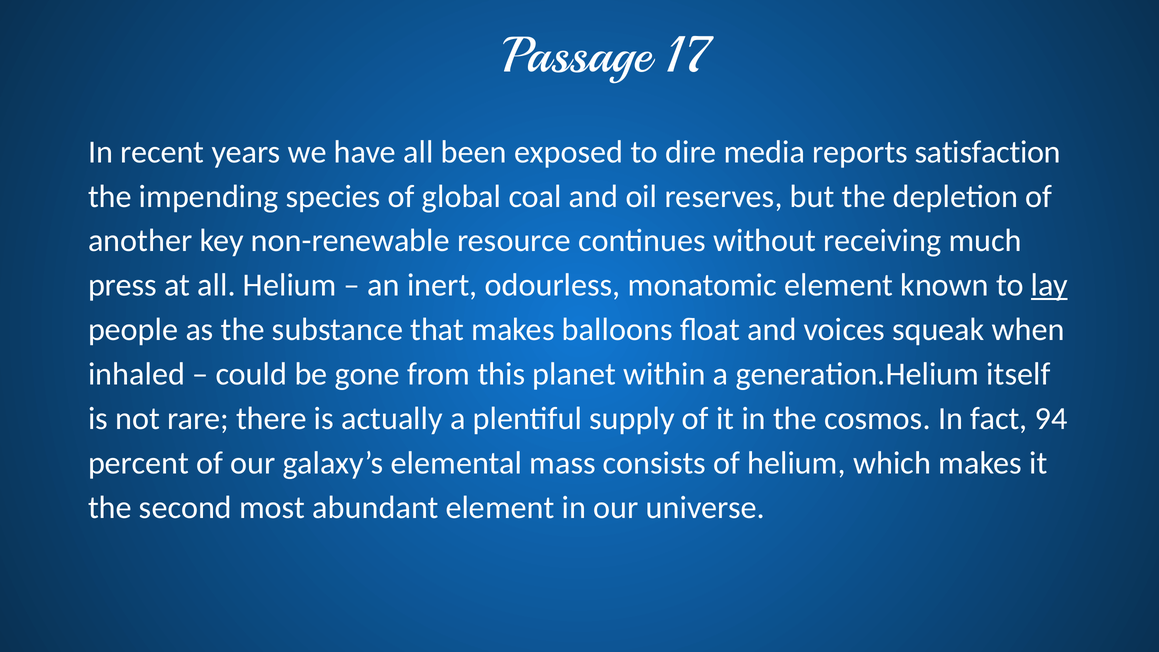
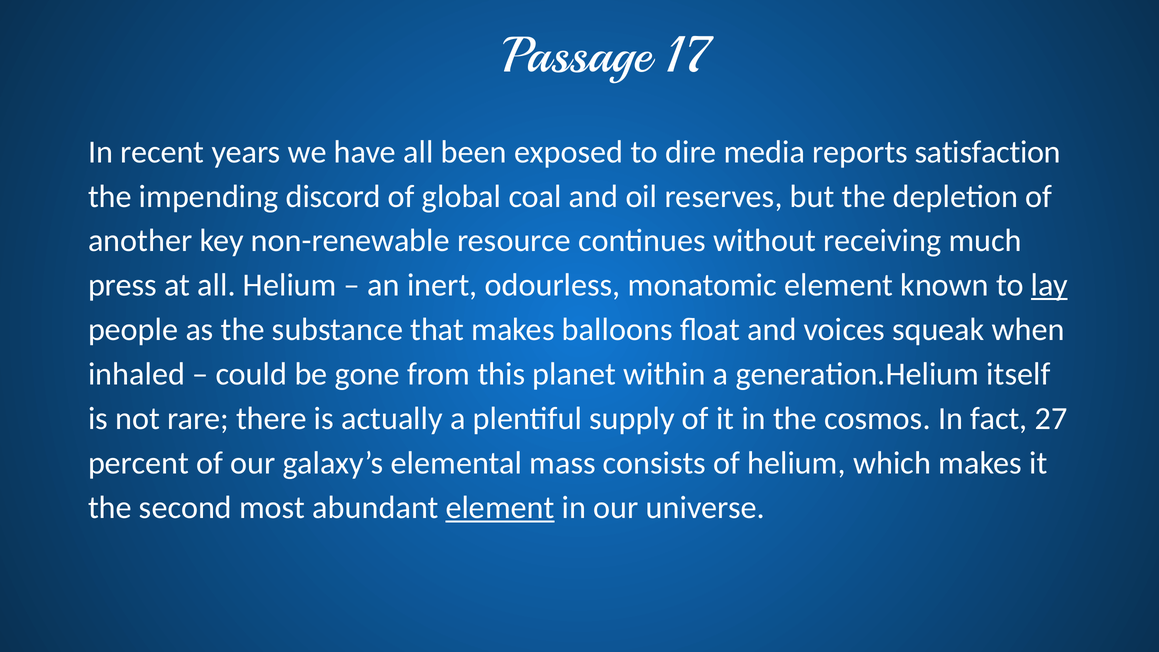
species: species -> discord (333, 196)
94: 94 -> 27 (1051, 419)
element underline: none -> present (500, 507)
